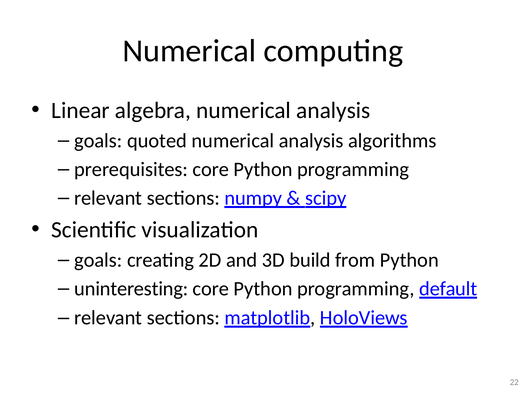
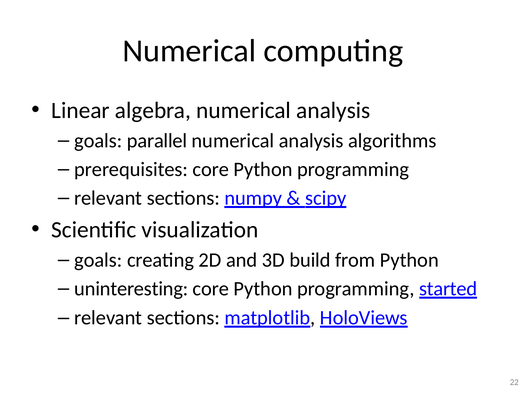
quoted: quoted -> parallel (157, 141)
default: default -> started (448, 288)
